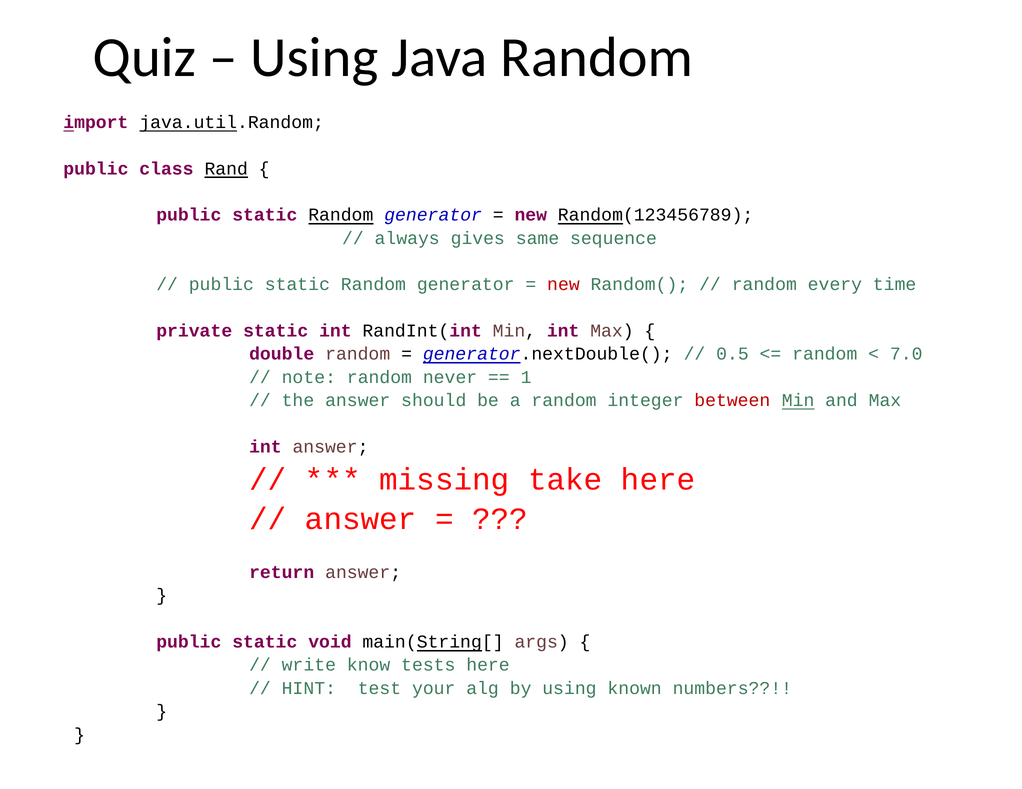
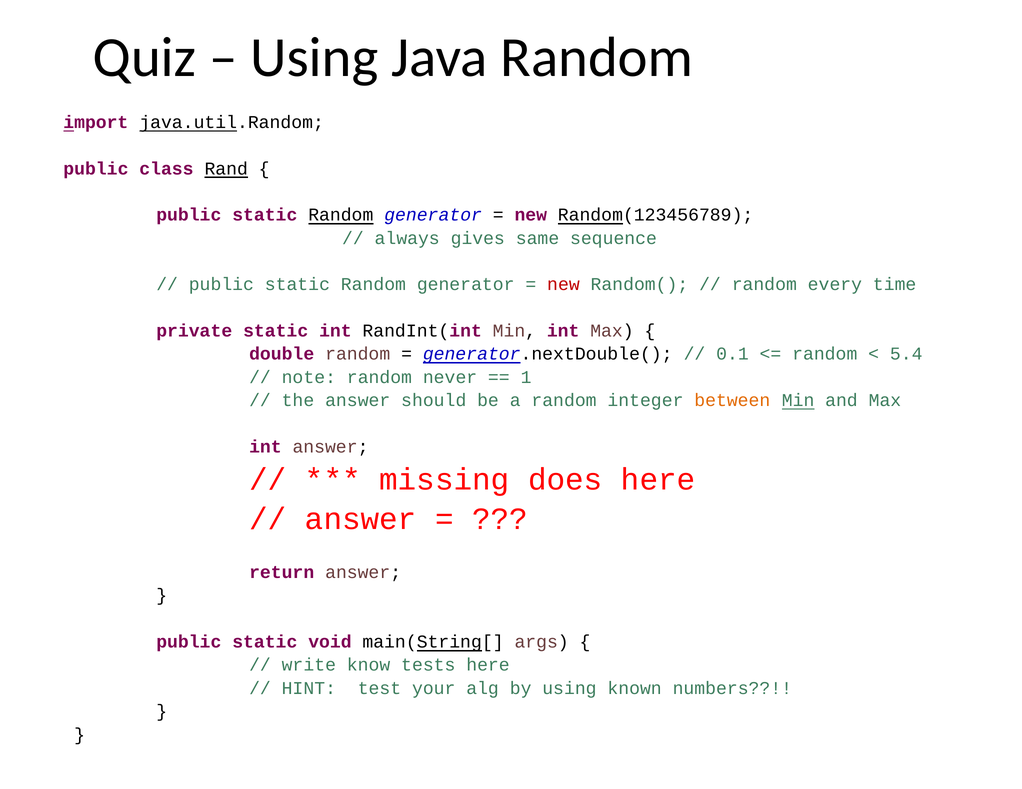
0.5: 0.5 -> 0.1 (732, 354)
7.0: 7.0 -> 5.4 (906, 354)
between colour: red -> orange (732, 401)
take: take -> does (565, 480)
